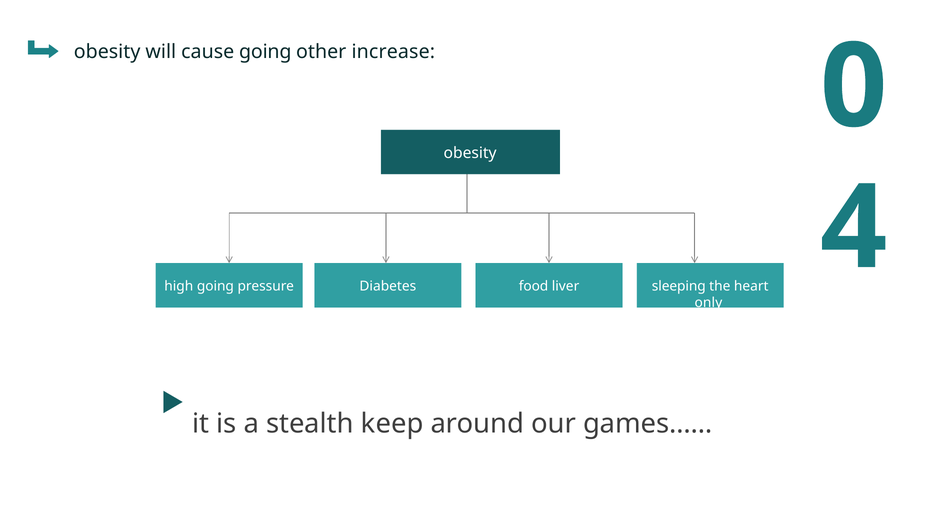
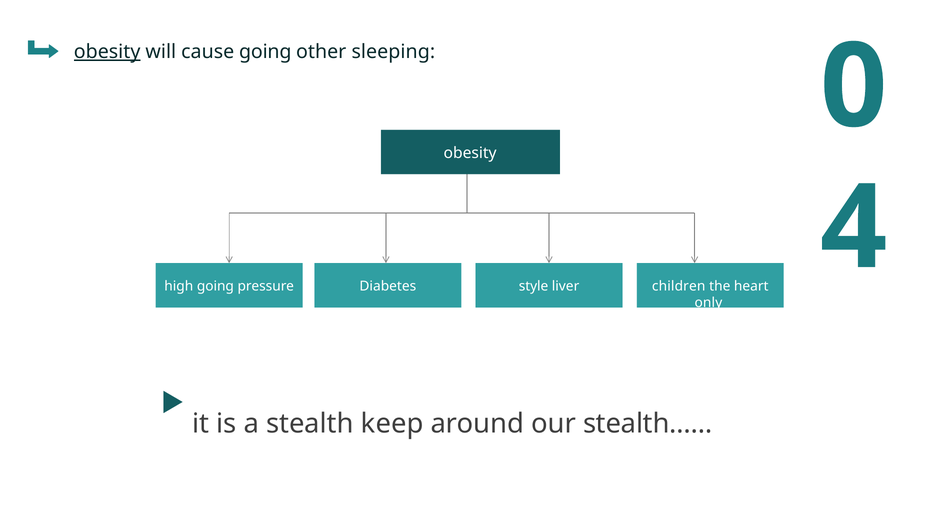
obesity underline: none -> present (107, 52)
increase: increase -> sleeping (393, 52)
food: food -> style (534, 286)
sleeping: sleeping -> children (679, 286)
games……: games…… -> stealth…… (648, 424)
